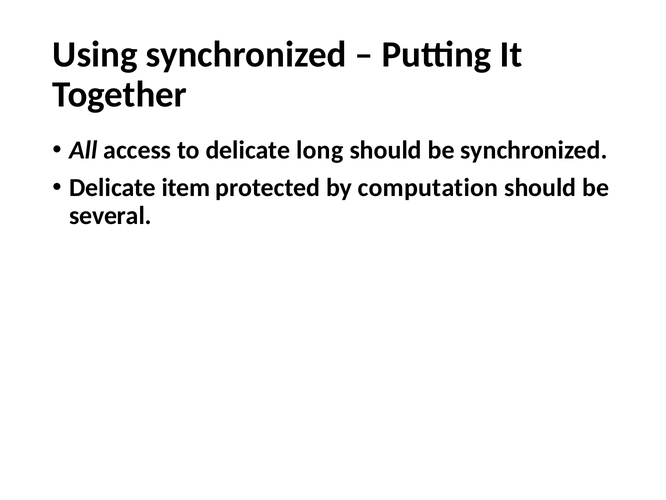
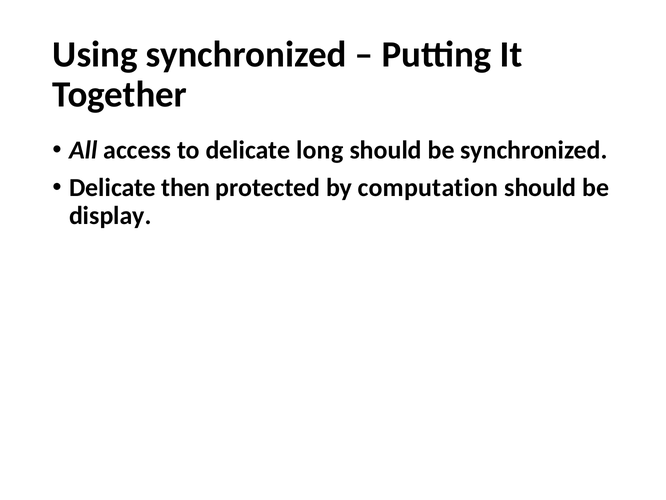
item: item -> then (186, 187)
several: several -> display (110, 215)
